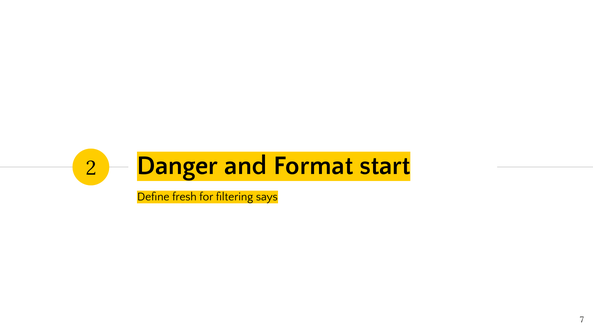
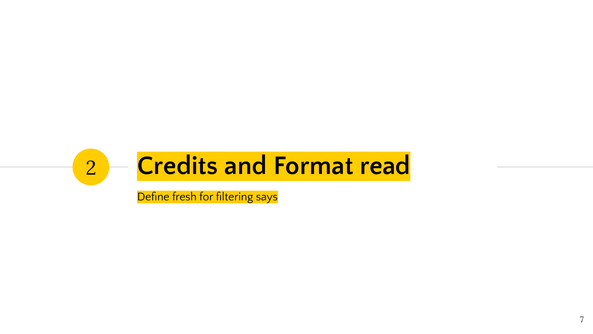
Danger: Danger -> Credits (177, 165)
start: start -> read (385, 165)
